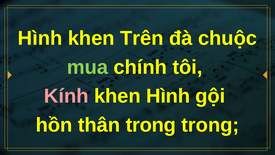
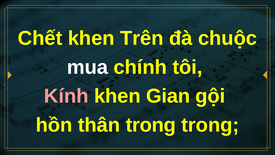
Hình: Hình -> Chết (40, 38)
mua colour: light green -> white (87, 67)
khen Hình: Hình -> Gian (168, 96)
